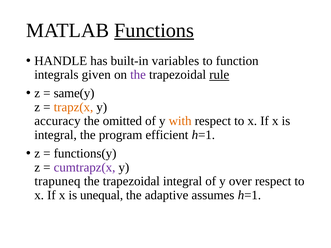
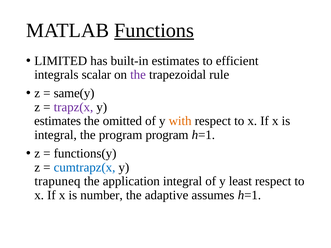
HANDLE: HANDLE -> LIMITED (61, 61)
built-in variables: variables -> estimates (176, 61)
function: function -> efficient (237, 61)
given: given -> scalar (96, 75)
rule underline: present -> none (219, 75)
trapz(x colour: orange -> purple (73, 107)
accuracy: accuracy -> estimates (58, 121)
program efficient: efficient -> program (167, 135)
cumtrapz(x colour: purple -> blue (85, 167)
trapezoidal: trapezoidal -> application (131, 181)
over: over -> least (240, 181)
unequal: unequal -> number (102, 195)
